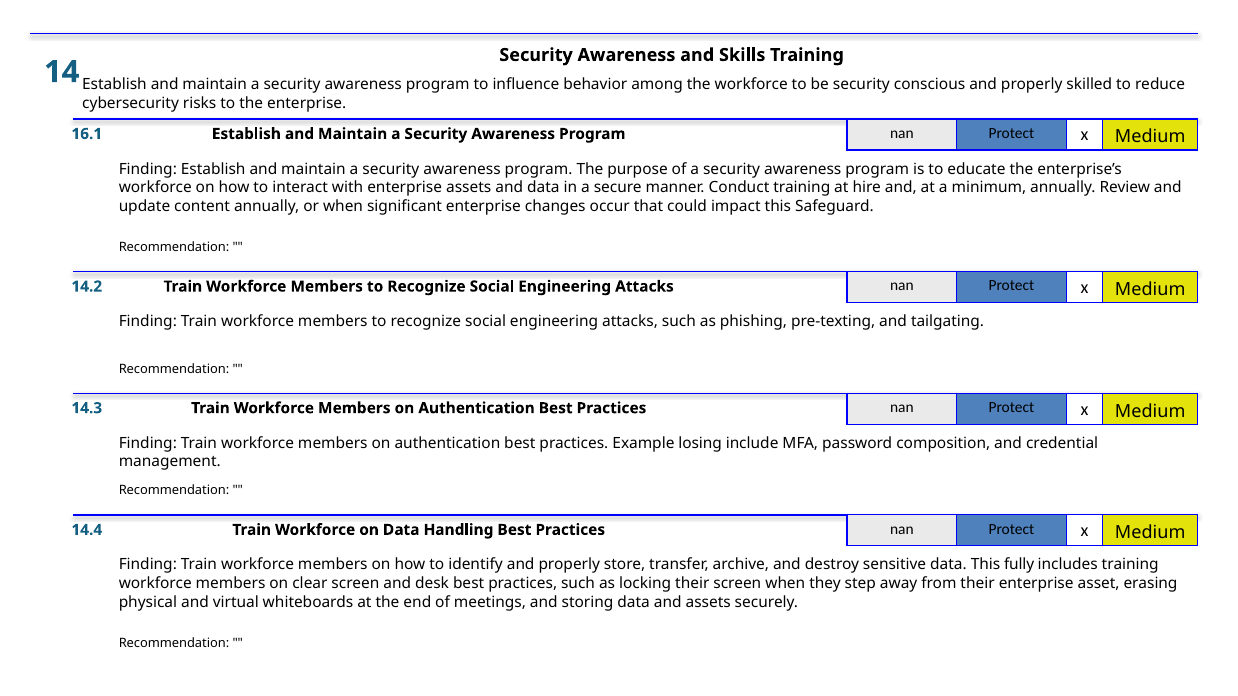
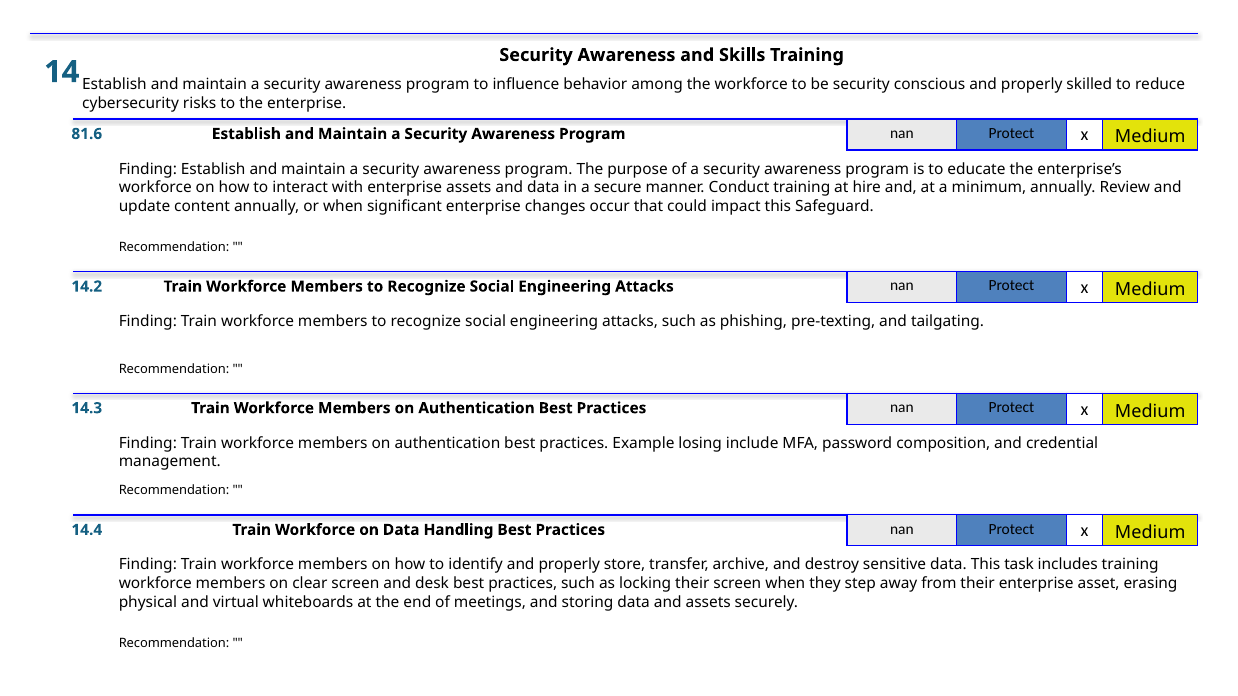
16.1: 16.1 -> 81.6 (87, 134)
fully: fully -> task (1019, 565)
